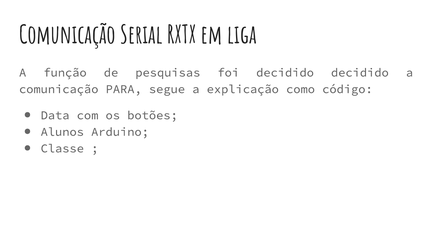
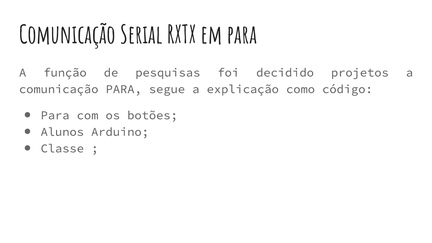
em liga: liga -> para (242, 35)
decidido decidido: decidido -> projetos (360, 73)
Data: Data -> Para (55, 115)
